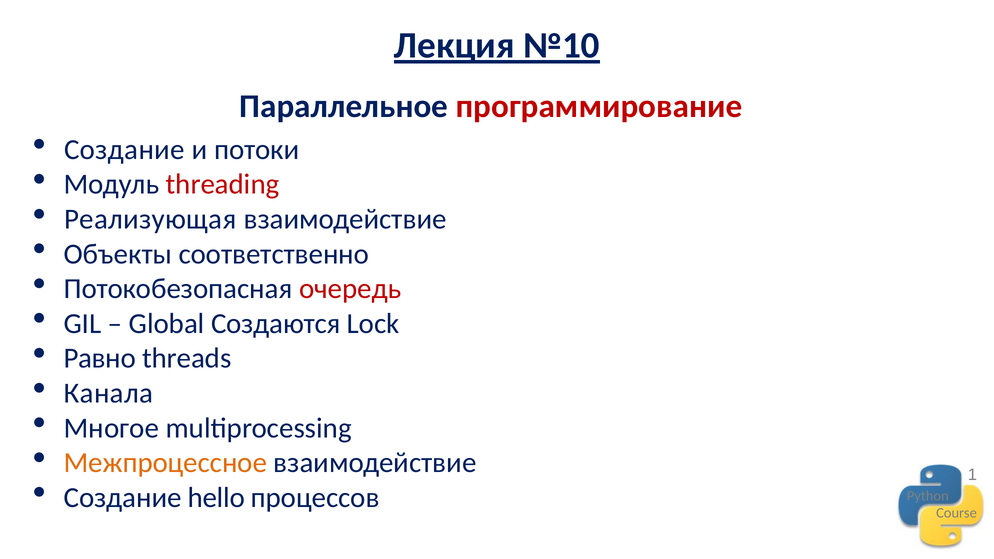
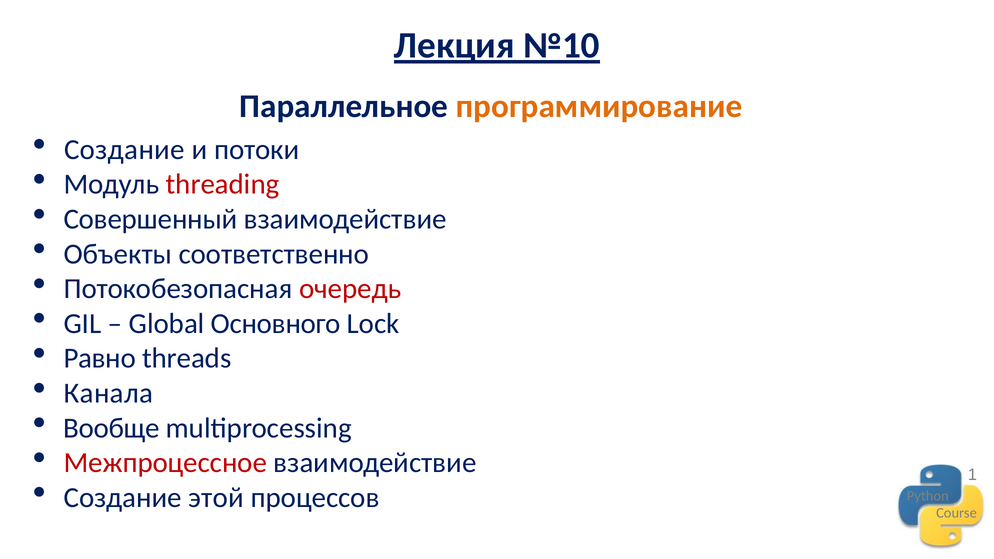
программирование colour: red -> orange (599, 106)
Реализующая: Реализующая -> Совершенный (150, 219)
Создаются: Создаются -> Основного (276, 324)
Многое: Многое -> Вообще (112, 428)
Межпроцессное colour: orange -> red (165, 463)
hello: hello -> этой (216, 498)
